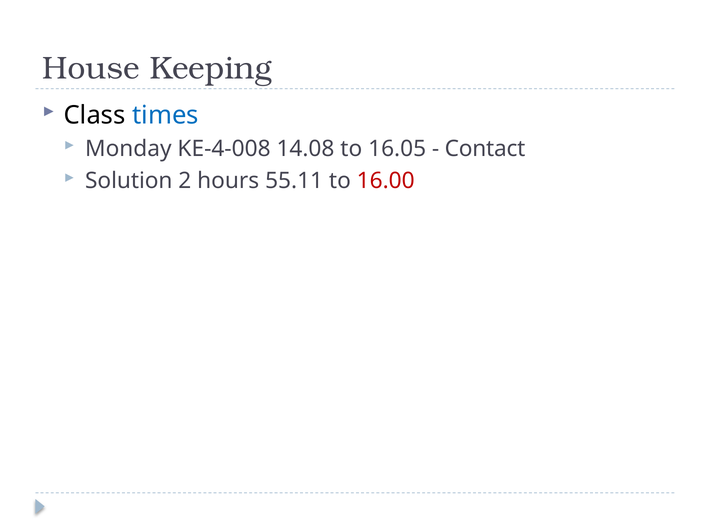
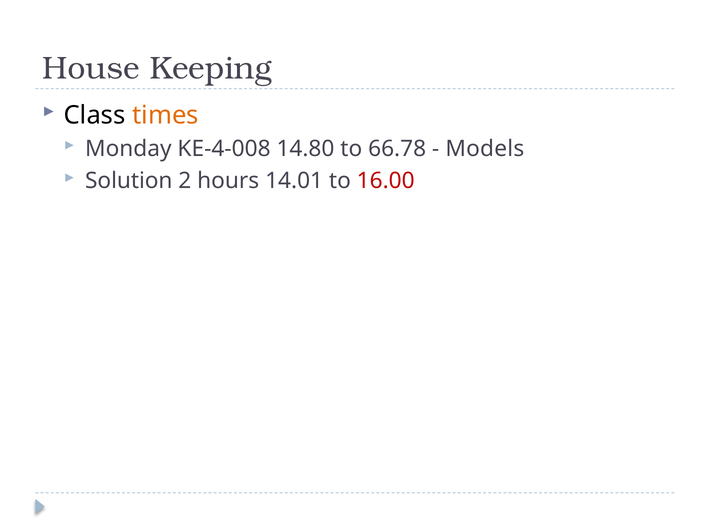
times colour: blue -> orange (165, 115)
14.08: 14.08 -> 14.80 (305, 149)
16.05: 16.05 -> 66.78 (397, 149)
Contact: Contact -> Models (485, 149)
55.11: 55.11 -> 14.01 (294, 181)
